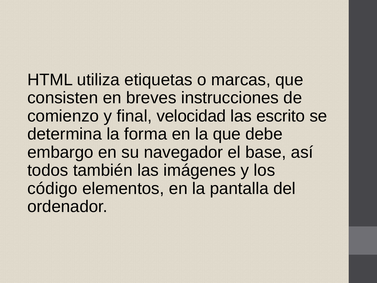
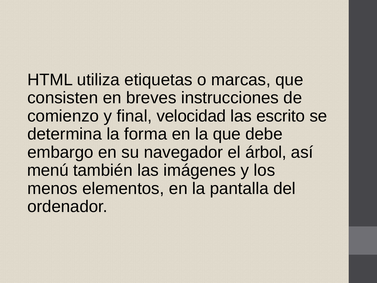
base: base -> árbol (266, 152)
todos: todos -> menú (48, 170)
código: código -> menos (52, 188)
